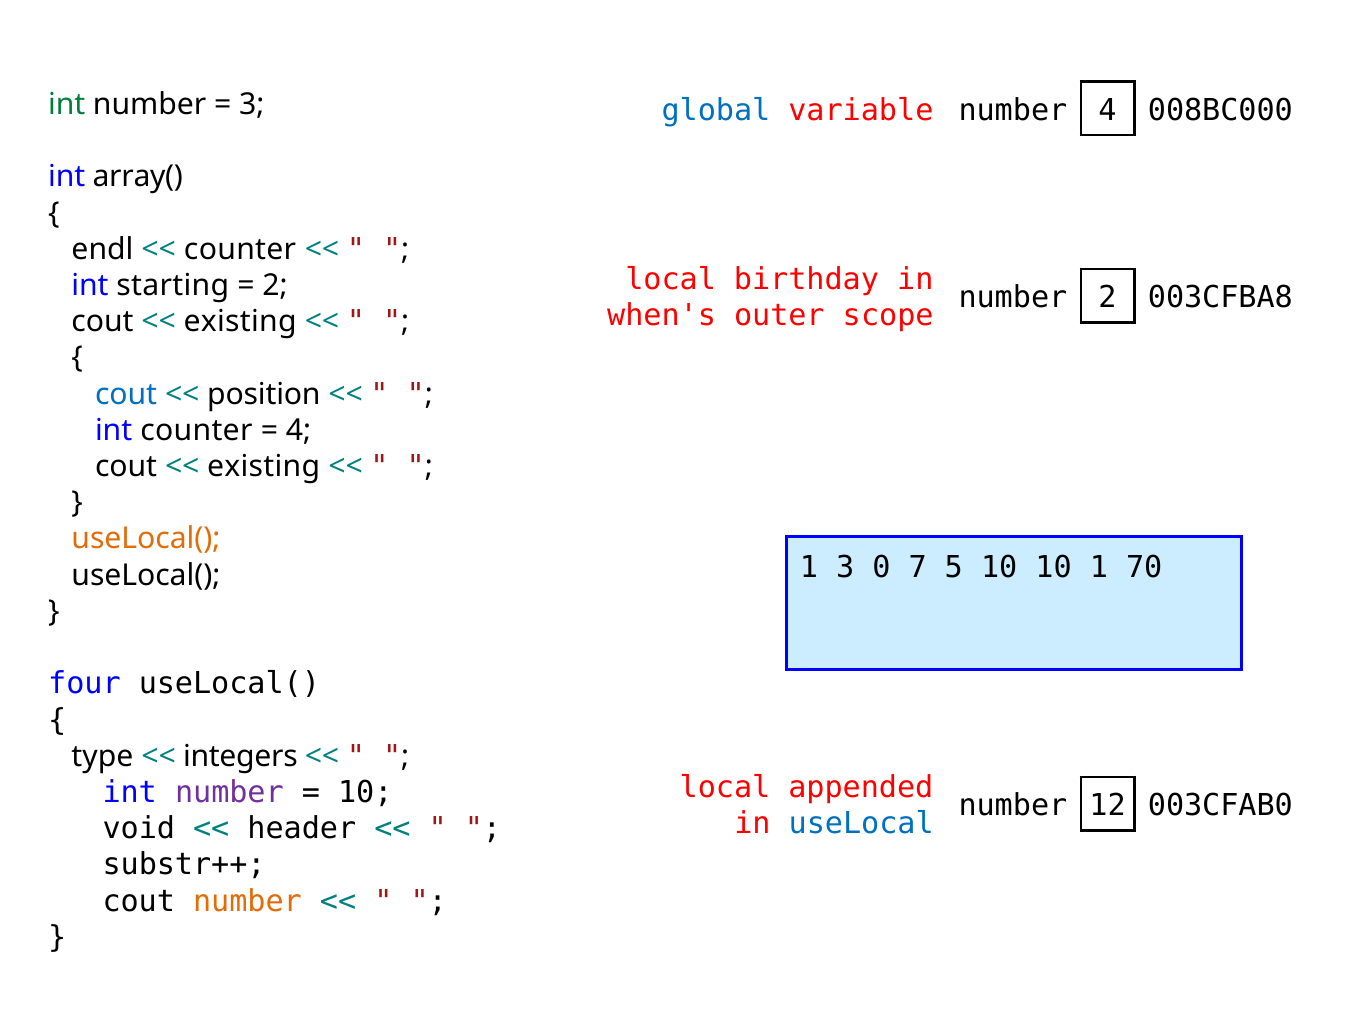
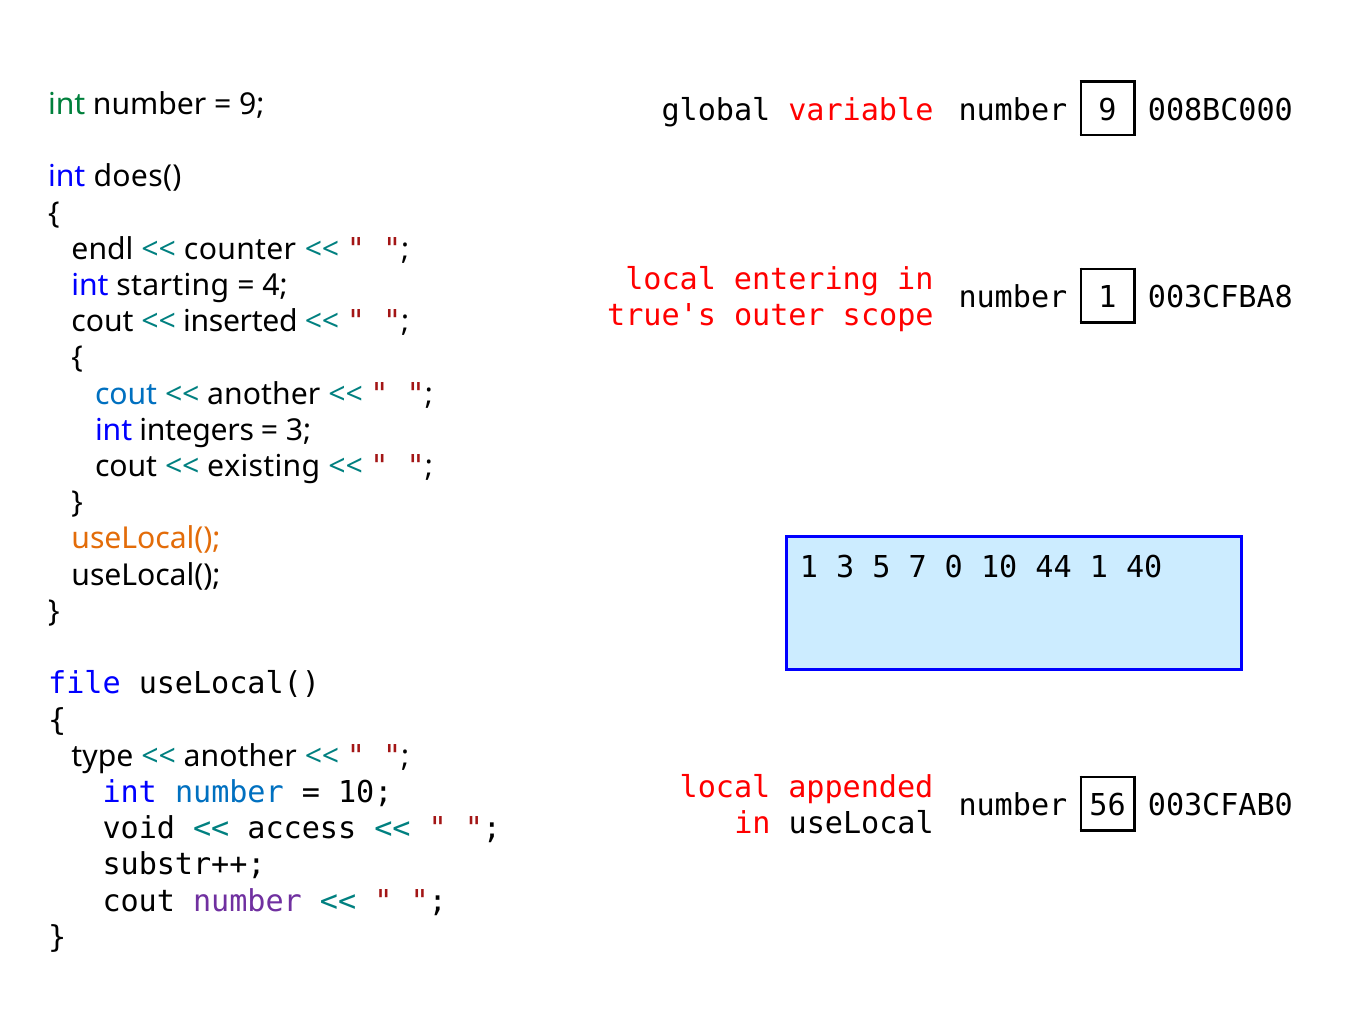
3: 3 -> 9 (252, 104)
global colour: blue -> black (716, 110)
number 4: 4 -> 9 (1108, 111)
array(: array( -> does( (138, 177)
birthday: birthday -> entering (807, 280)
2: 2 -> 4 (275, 286)
number 2: 2 -> 1 (1108, 298)
when's: when's -> true's (662, 316)
existing: existing -> inserted (240, 322)
position: position -> another (264, 394)
int counter: counter -> integers (197, 430)
4: 4 -> 3 (299, 430)
0: 0 -> 5 (881, 567)
5: 5 -> 0 (954, 567)
10 10: 10 -> 44 (1054, 567)
70: 70 -> 40 (1144, 567)
four: four -> file (84, 684)
integers: integers -> another (240, 756)
number colour: purple -> blue (229, 793)
12: 12 -> 56 (1108, 806)
useLocal colour: blue -> black (861, 824)
header: header -> access (302, 829)
number colour: orange -> purple (247, 901)
